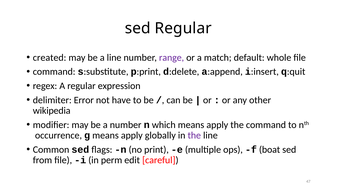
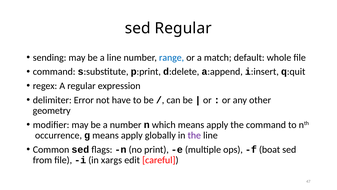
created: created -> sending (50, 57)
range colour: purple -> blue (172, 57)
wikipedia: wikipedia -> geometry (52, 110)
perm: perm -> xargs (112, 160)
